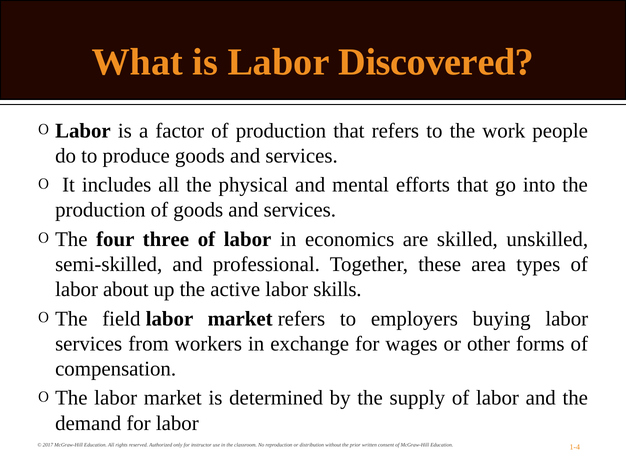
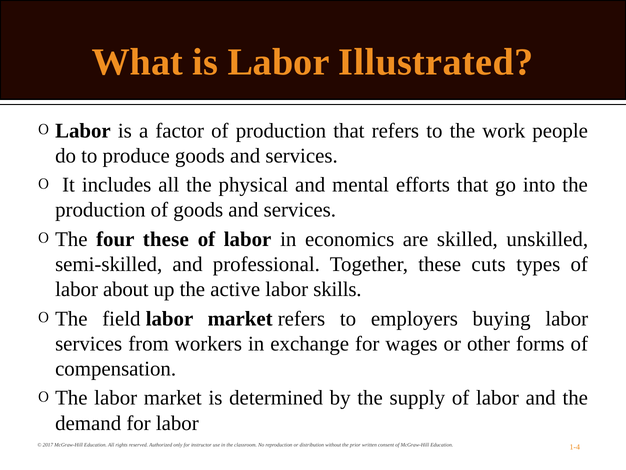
Discovered: Discovered -> Illustrated (436, 62)
four three: three -> these (166, 239)
area: area -> cuts (489, 264)
